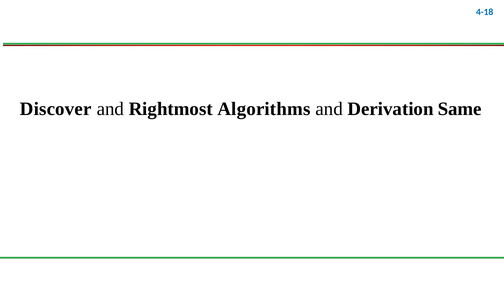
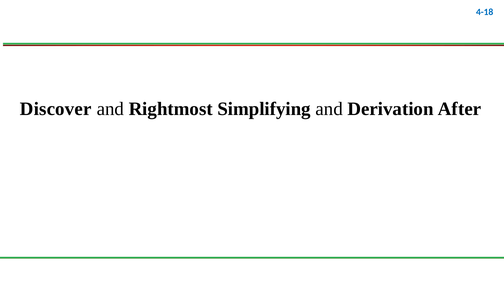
Algorithms: Algorithms -> Simplifying (264, 109)
Same: Same -> After (460, 109)
